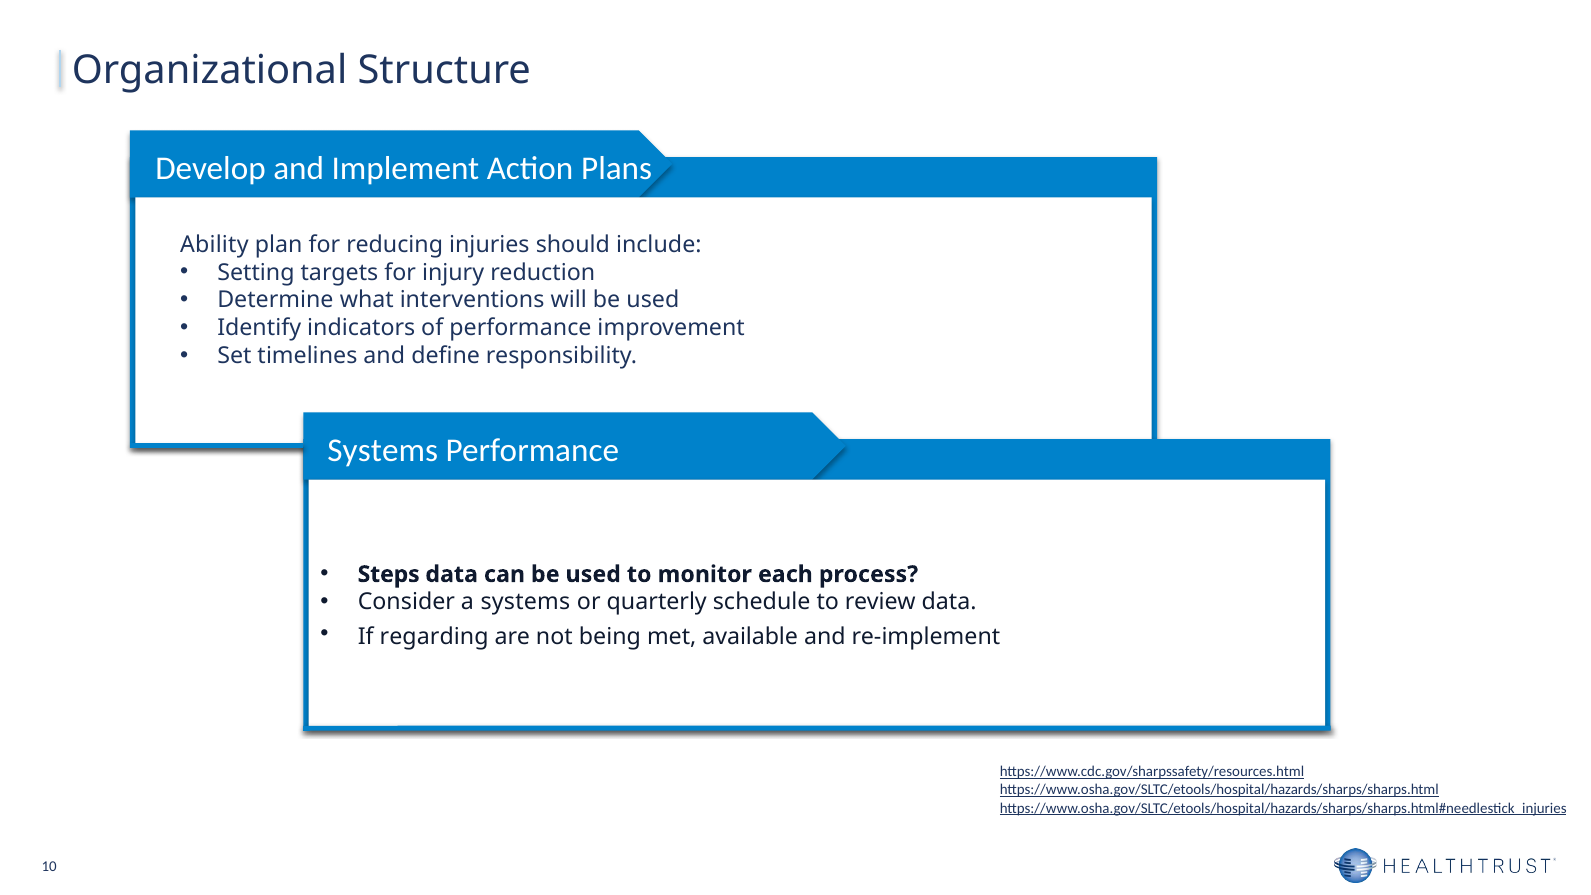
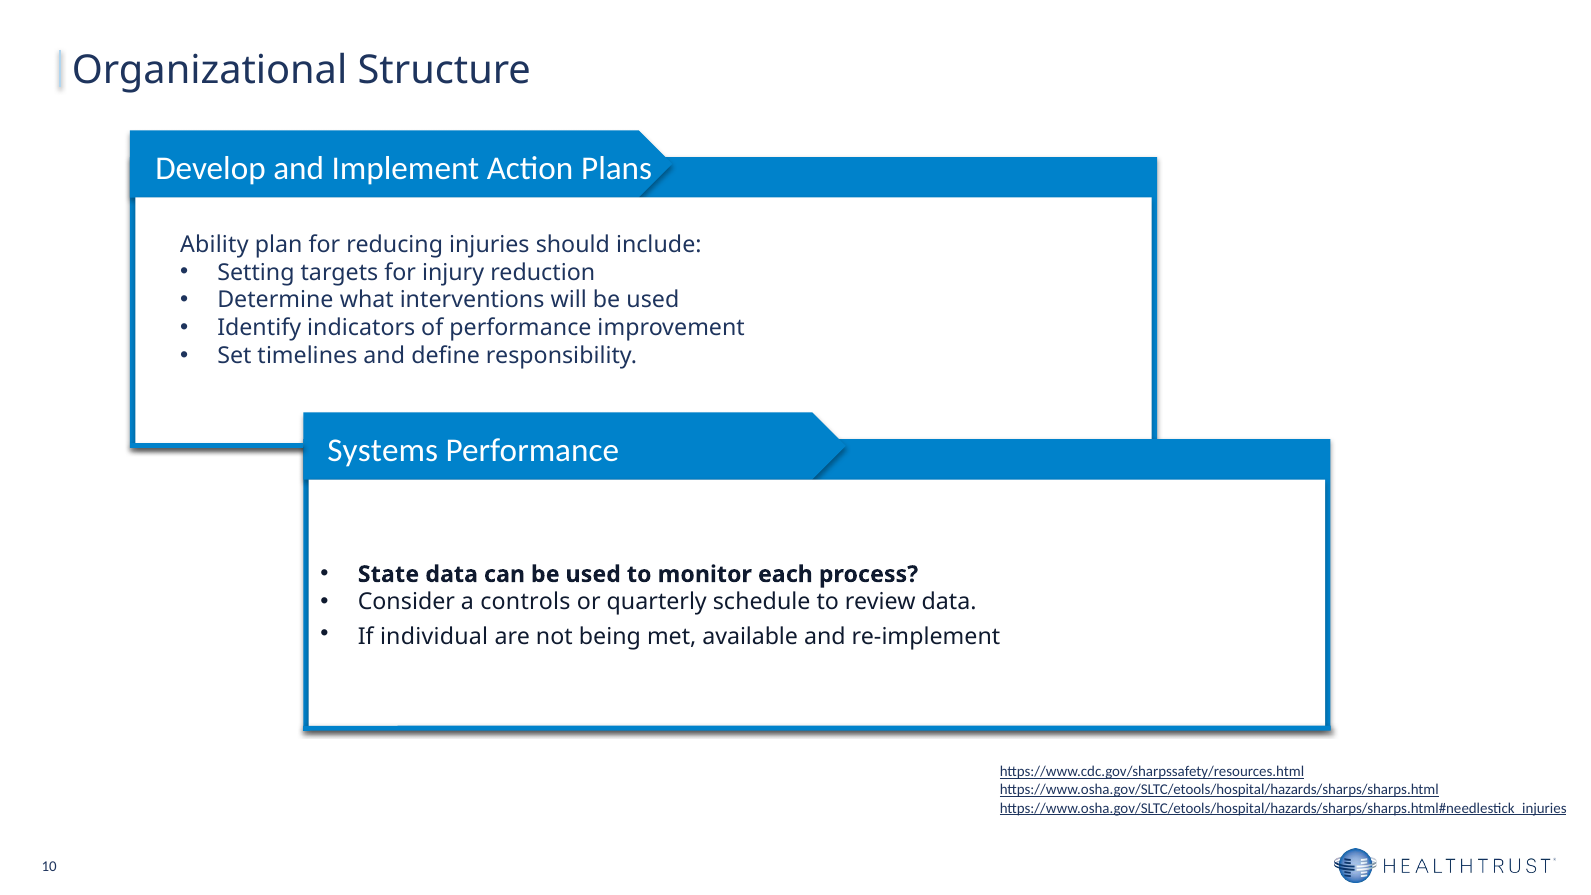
Steps: Steps -> State (388, 574)
a systems: systems -> controls (525, 602)
regarding: regarding -> individual (434, 637)
